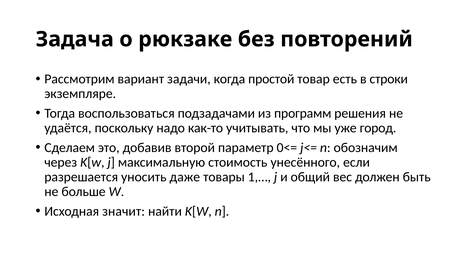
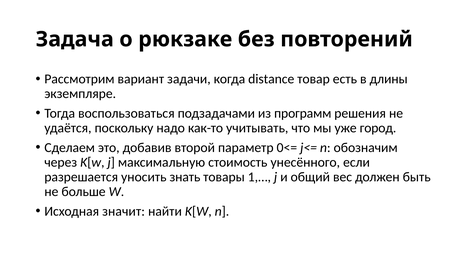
простой: простой -> distance (271, 79)
строки: строки -> длины (389, 79)
даже: даже -> знать (185, 177)
